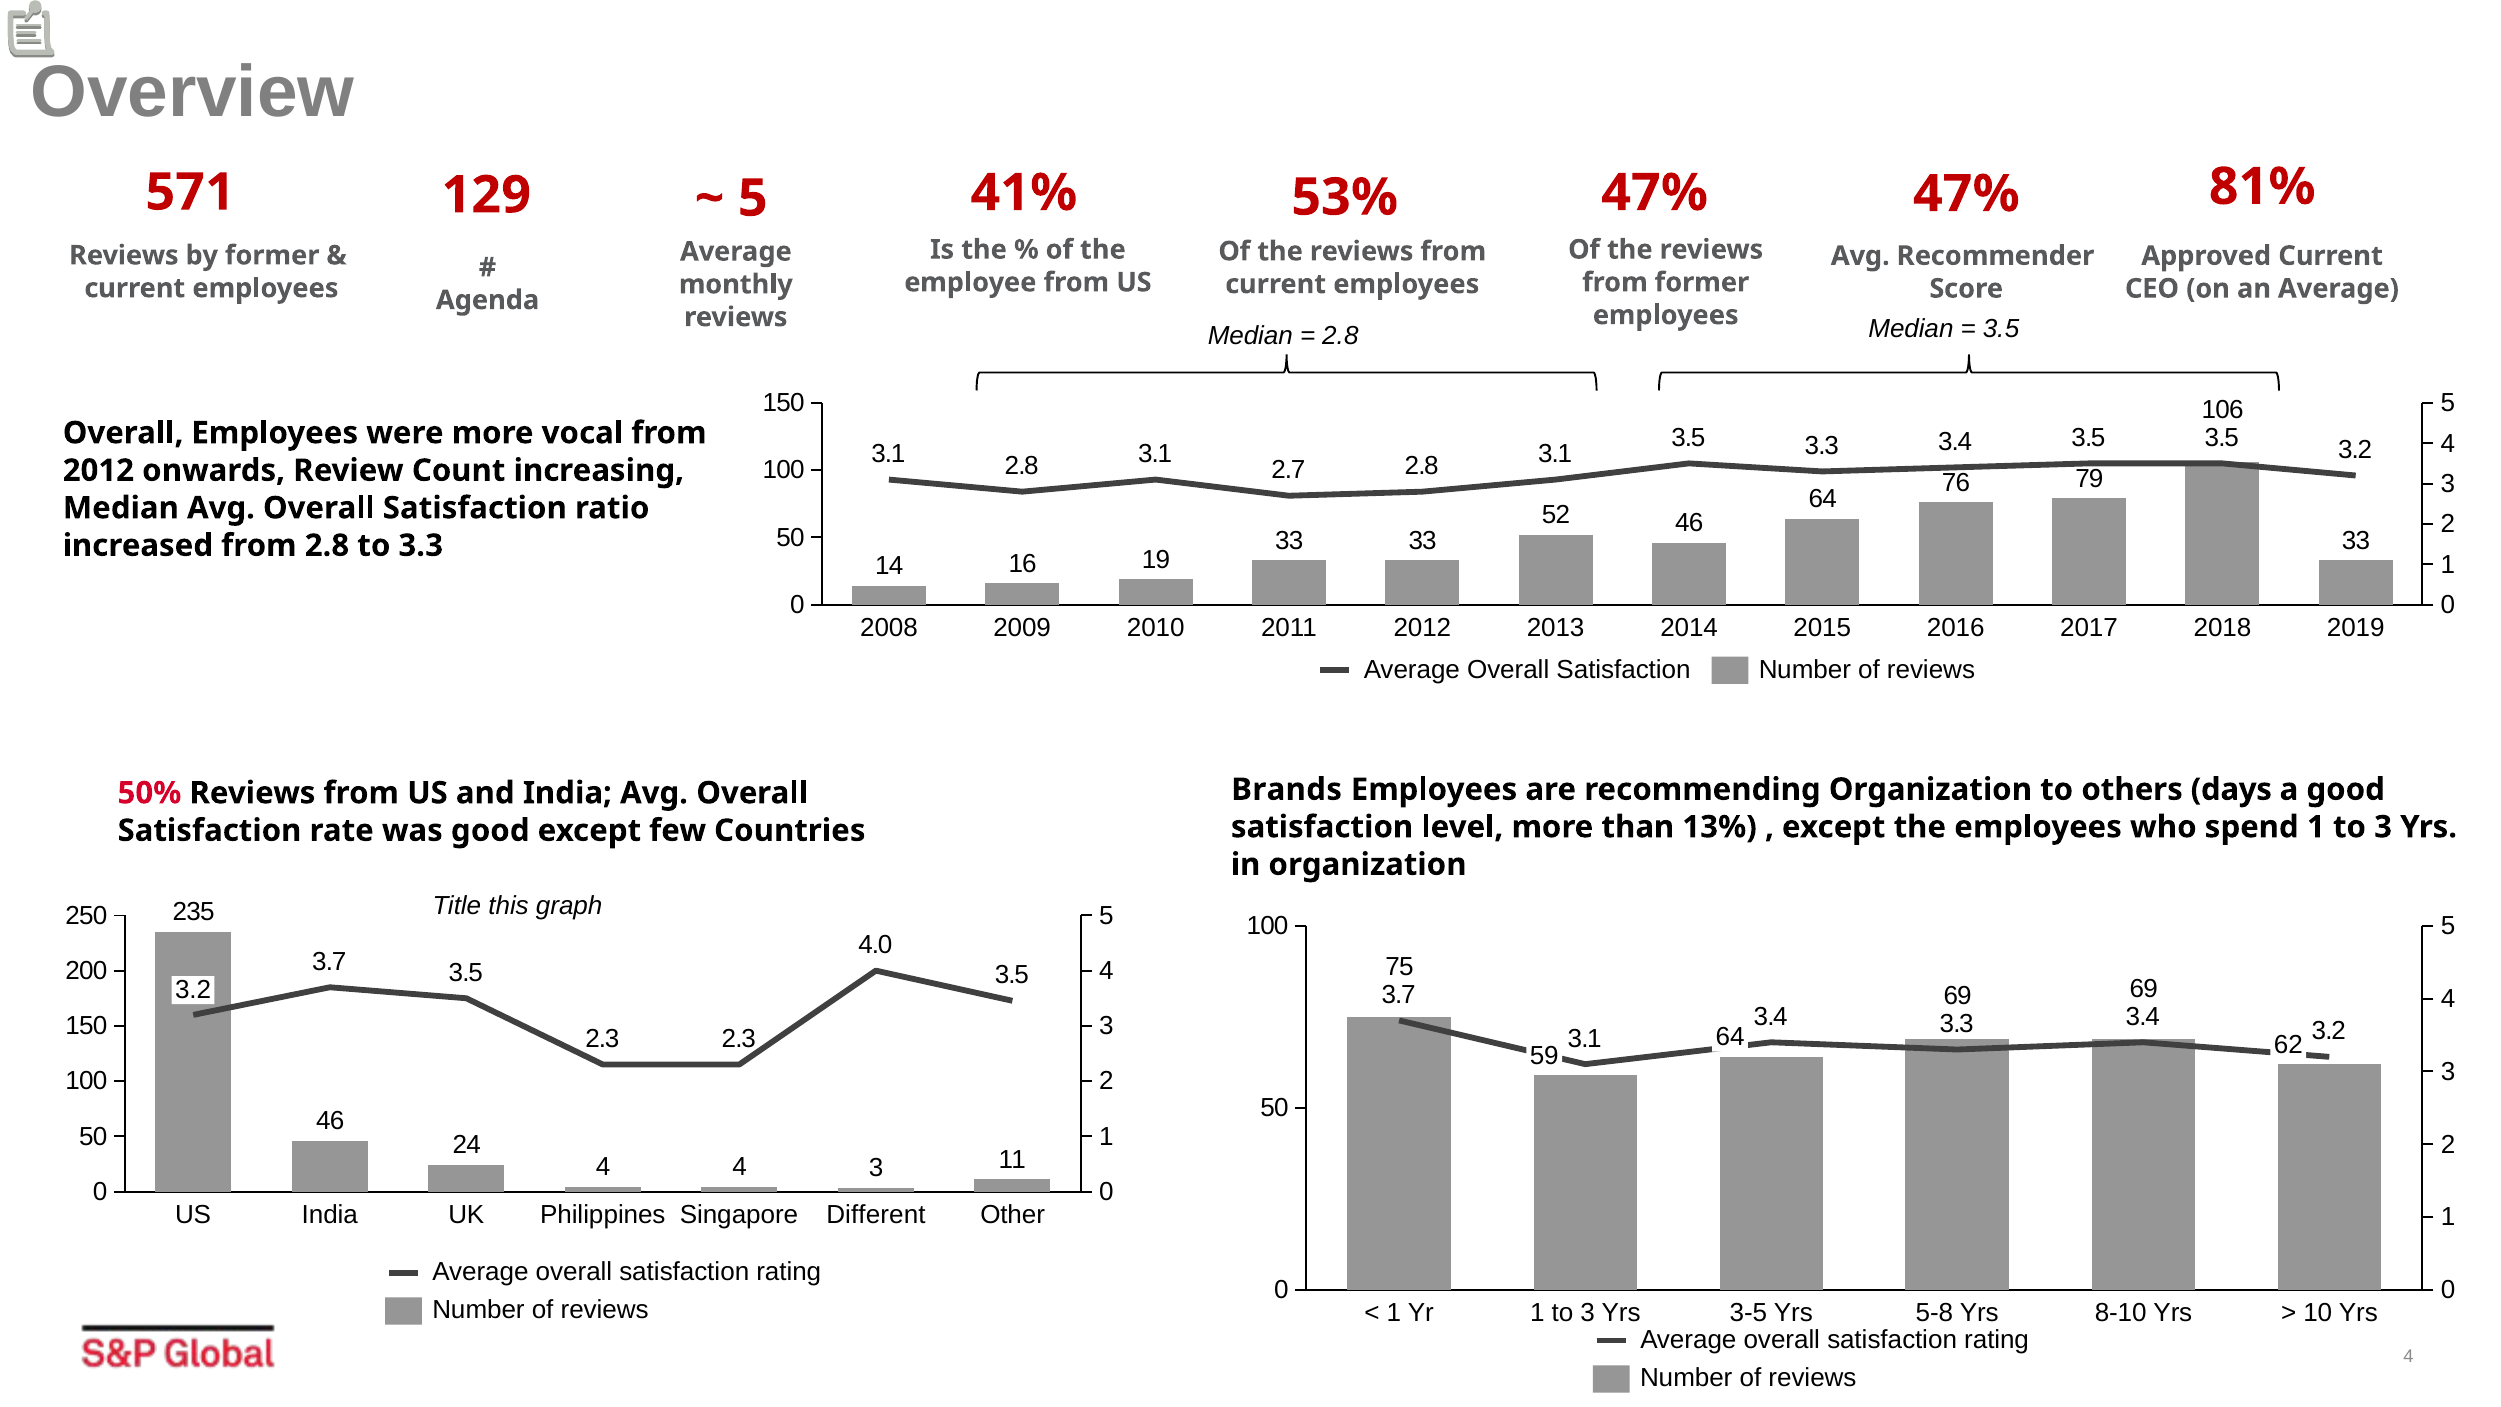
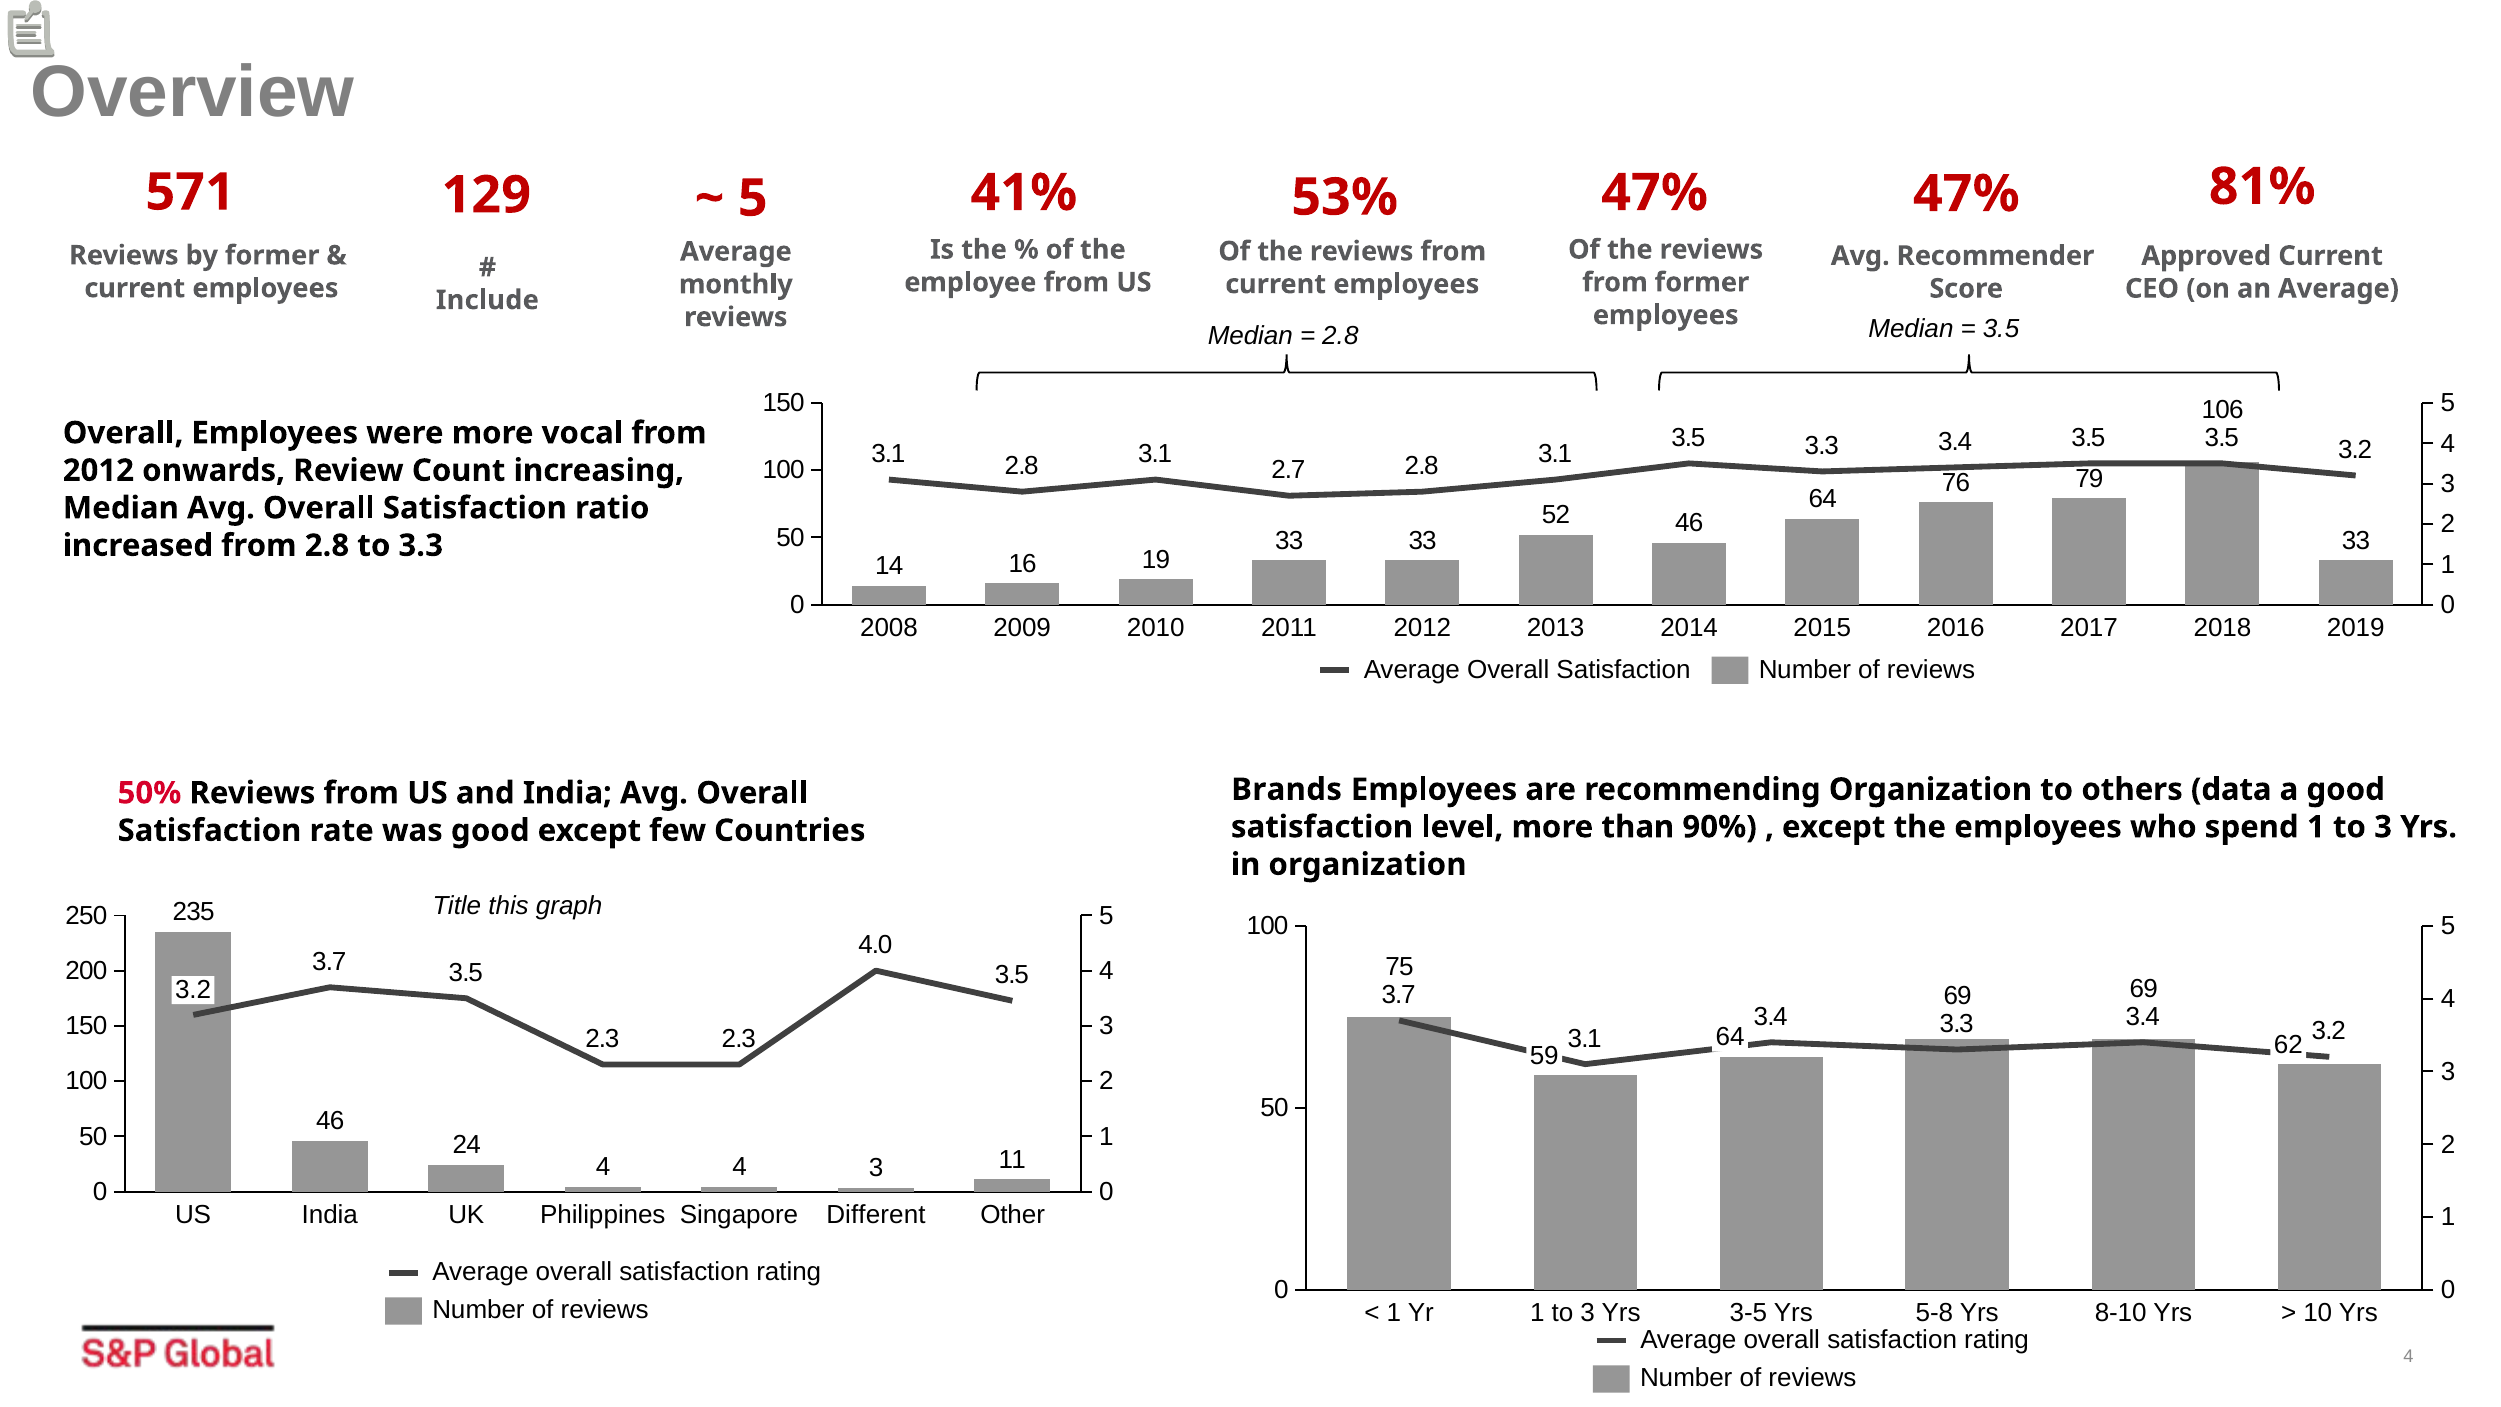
Agenda: Agenda -> Include (487, 300)
days: days -> data (2231, 789)
13%: 13% -> 90% (1720, 827)
